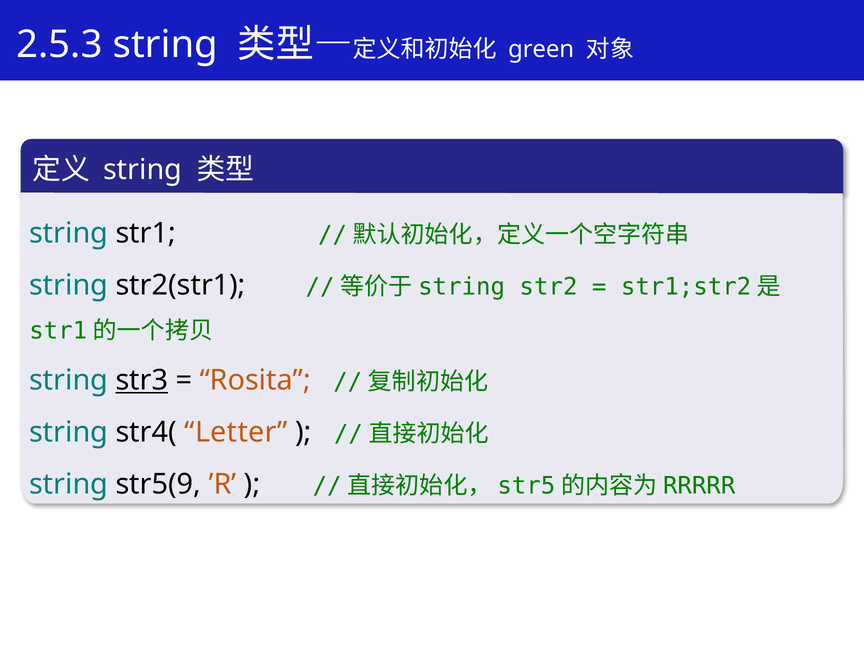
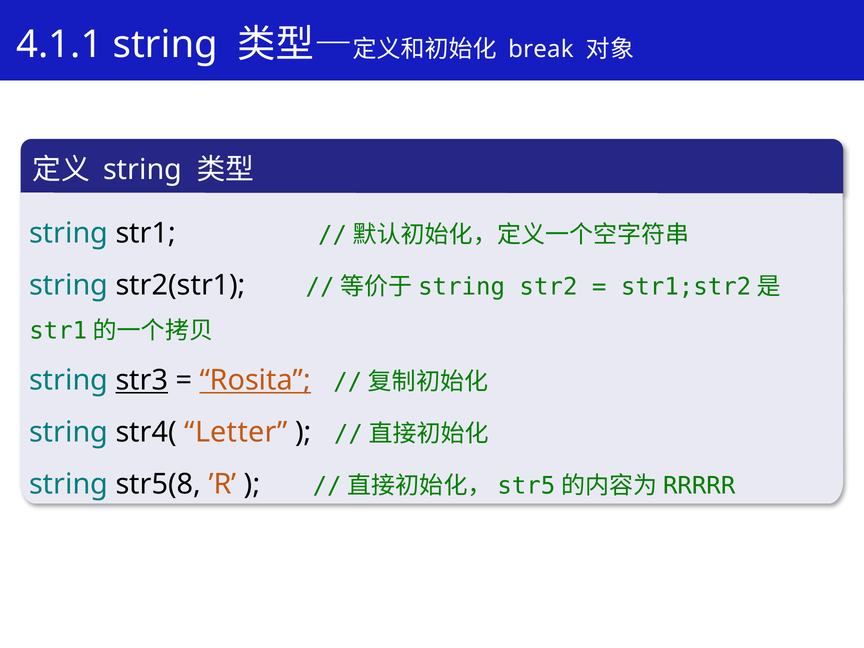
2.5.3: 2.5.3 -> 4.1.1 (59, 45)
green: green -> break (541, 49)
Rosita underline: none -> present (255, 380)
str5(9: str5(9 -> str5(8 (158, 484)
